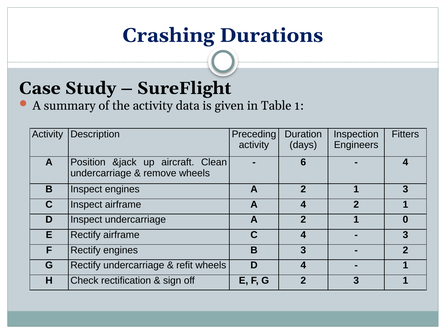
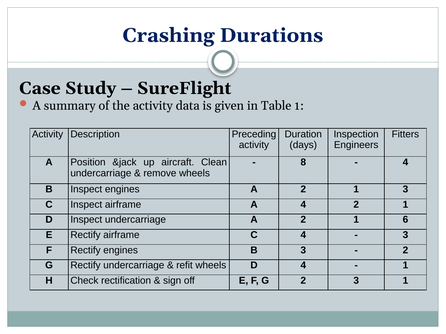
6: 6 -> 8 (303, 162)
0: 0 -> 6 (405, 220)
